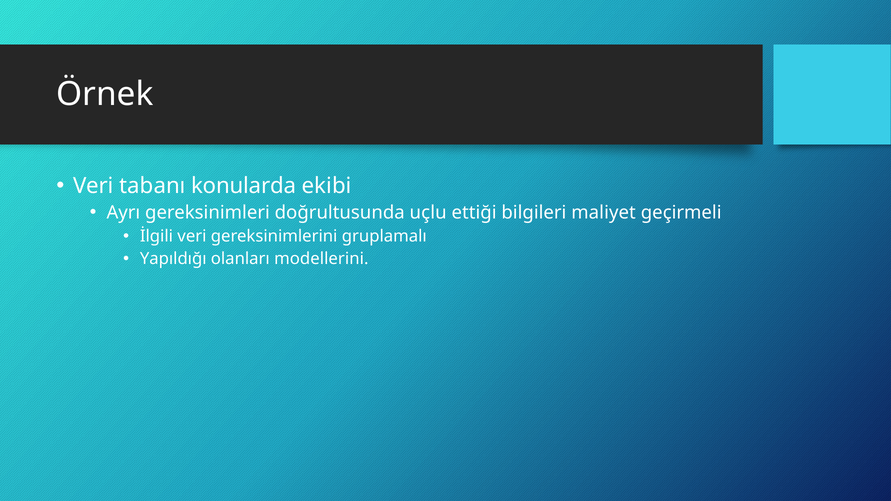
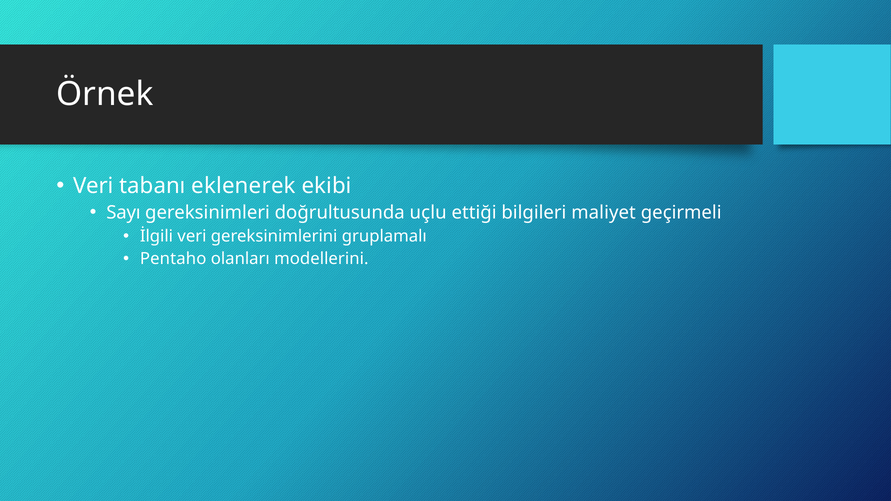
konularda: konularda -> eklenerek (244, 186)
Ayrı: Ayrı -> Sayı (123, 213)
Yapıldığı: Yapıldığı -> Pentaho (173, 259)
